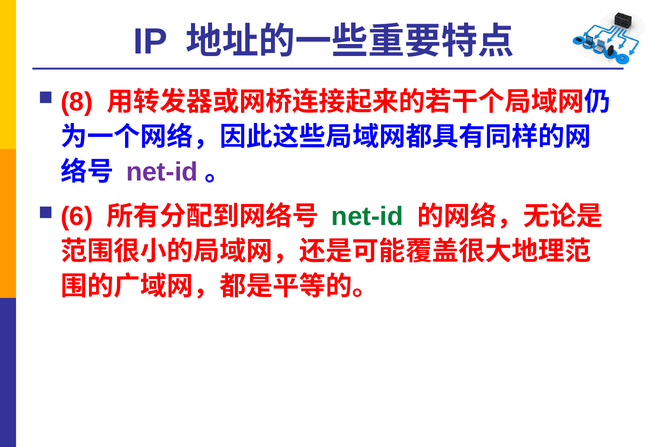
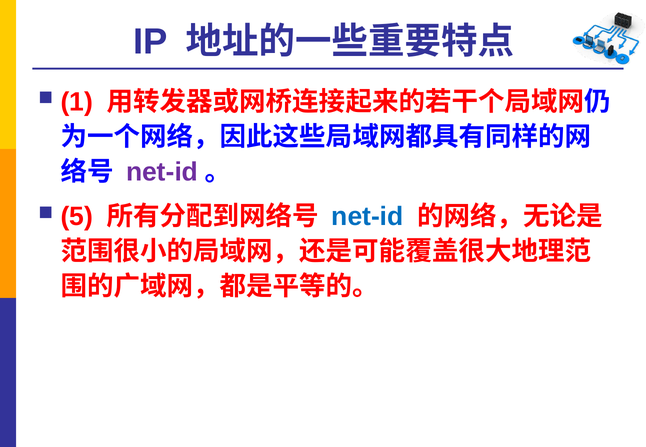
8: 8 -> 1 (77, 102)
6: 6 -> 5 (77, 217)
net-id colour: green -> blue (367, 217)
